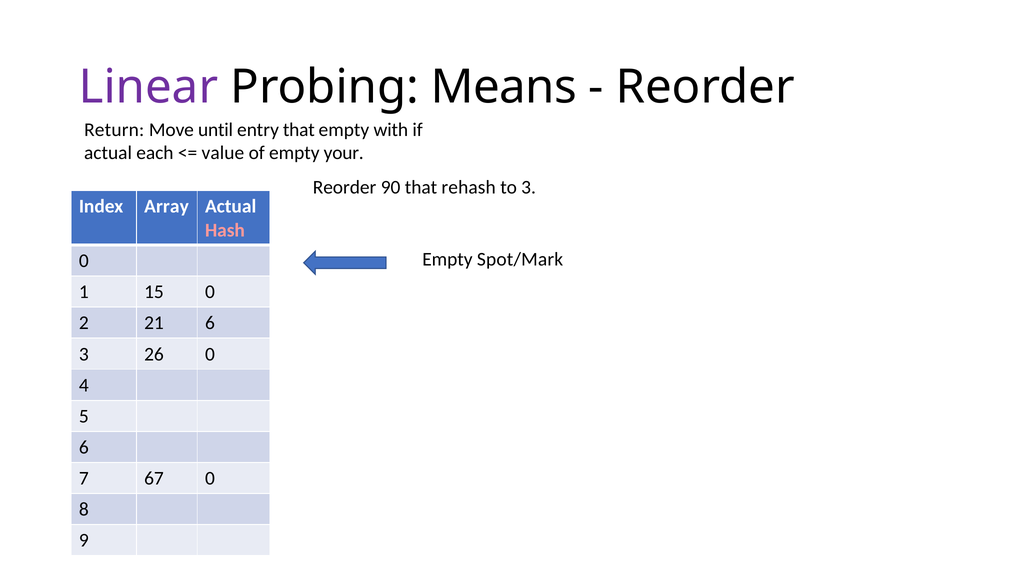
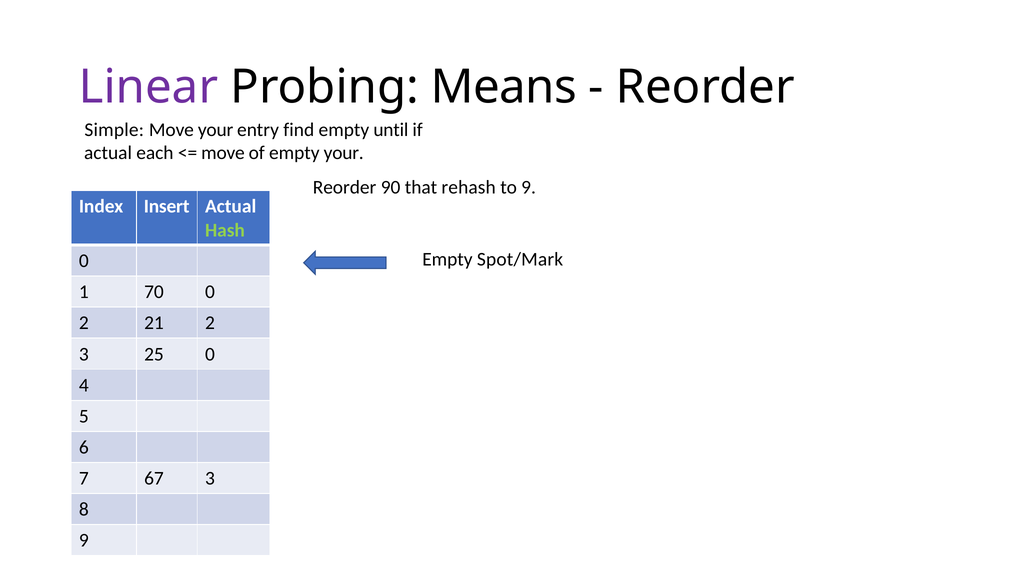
Return: Return -> Simple (114, 130)
Move until: until -> your (216, 130)
entry that: that -> find (299, 130)
with: with -> until (391, 130)
value: value -> move (223, 153)
to 3: 3 -> 9 (529, 187)
Array: Array -> Insert (167, 207)
Hash colour: pink -> light green (225, 230)
15: 15 -> 70 (154, 292)
21 6: 6 -> 2 (210, 323)
26: 26 -> 25 (154, 354)
67 0: 0 -> 3 (210, 479)
